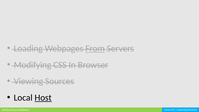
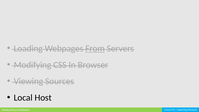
Host underline: present -> none (43, 98)
